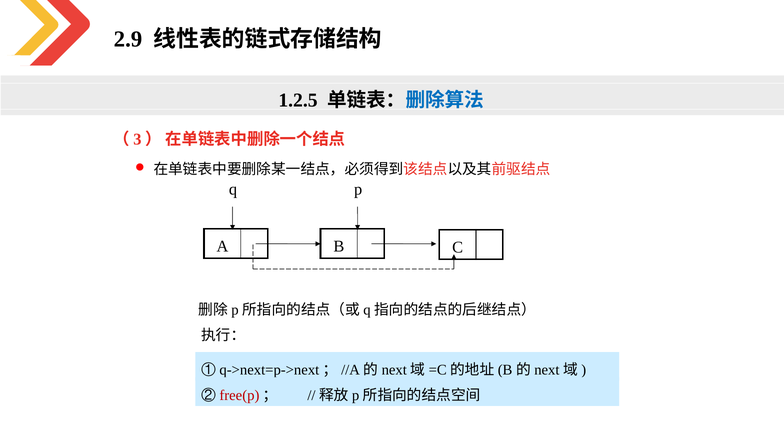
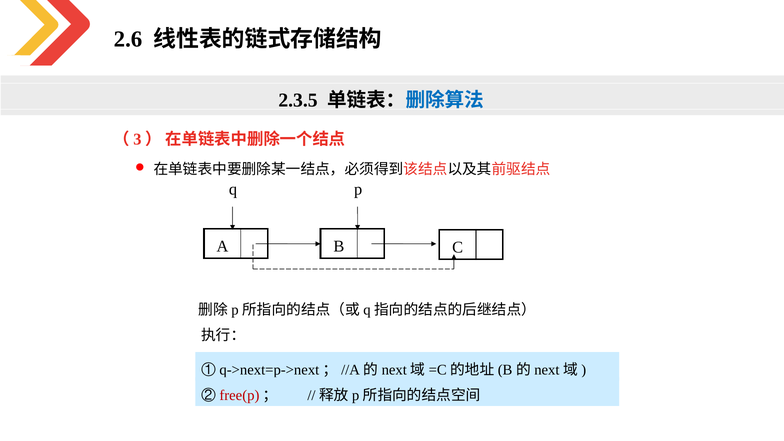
2.9: 2.9 -> 2.6 (128, 39)
1.2.5: 1.2.5 -> 2.3.5 (298, 100)
